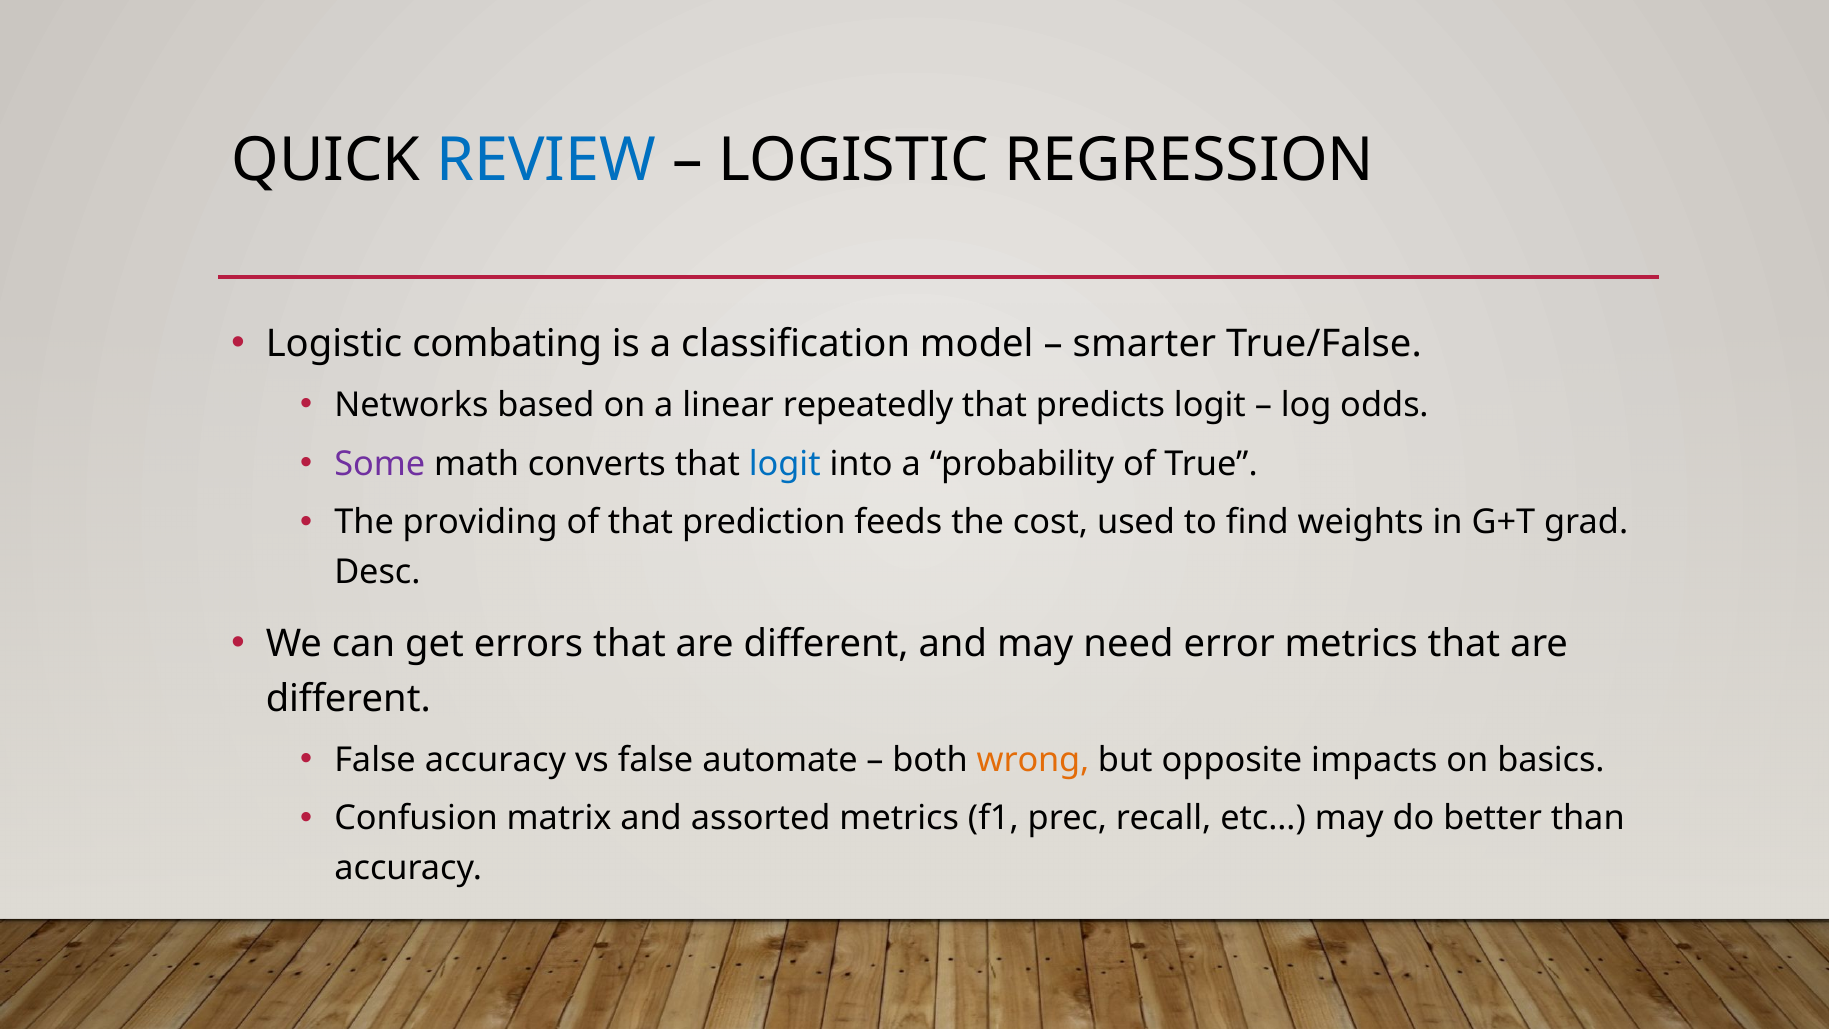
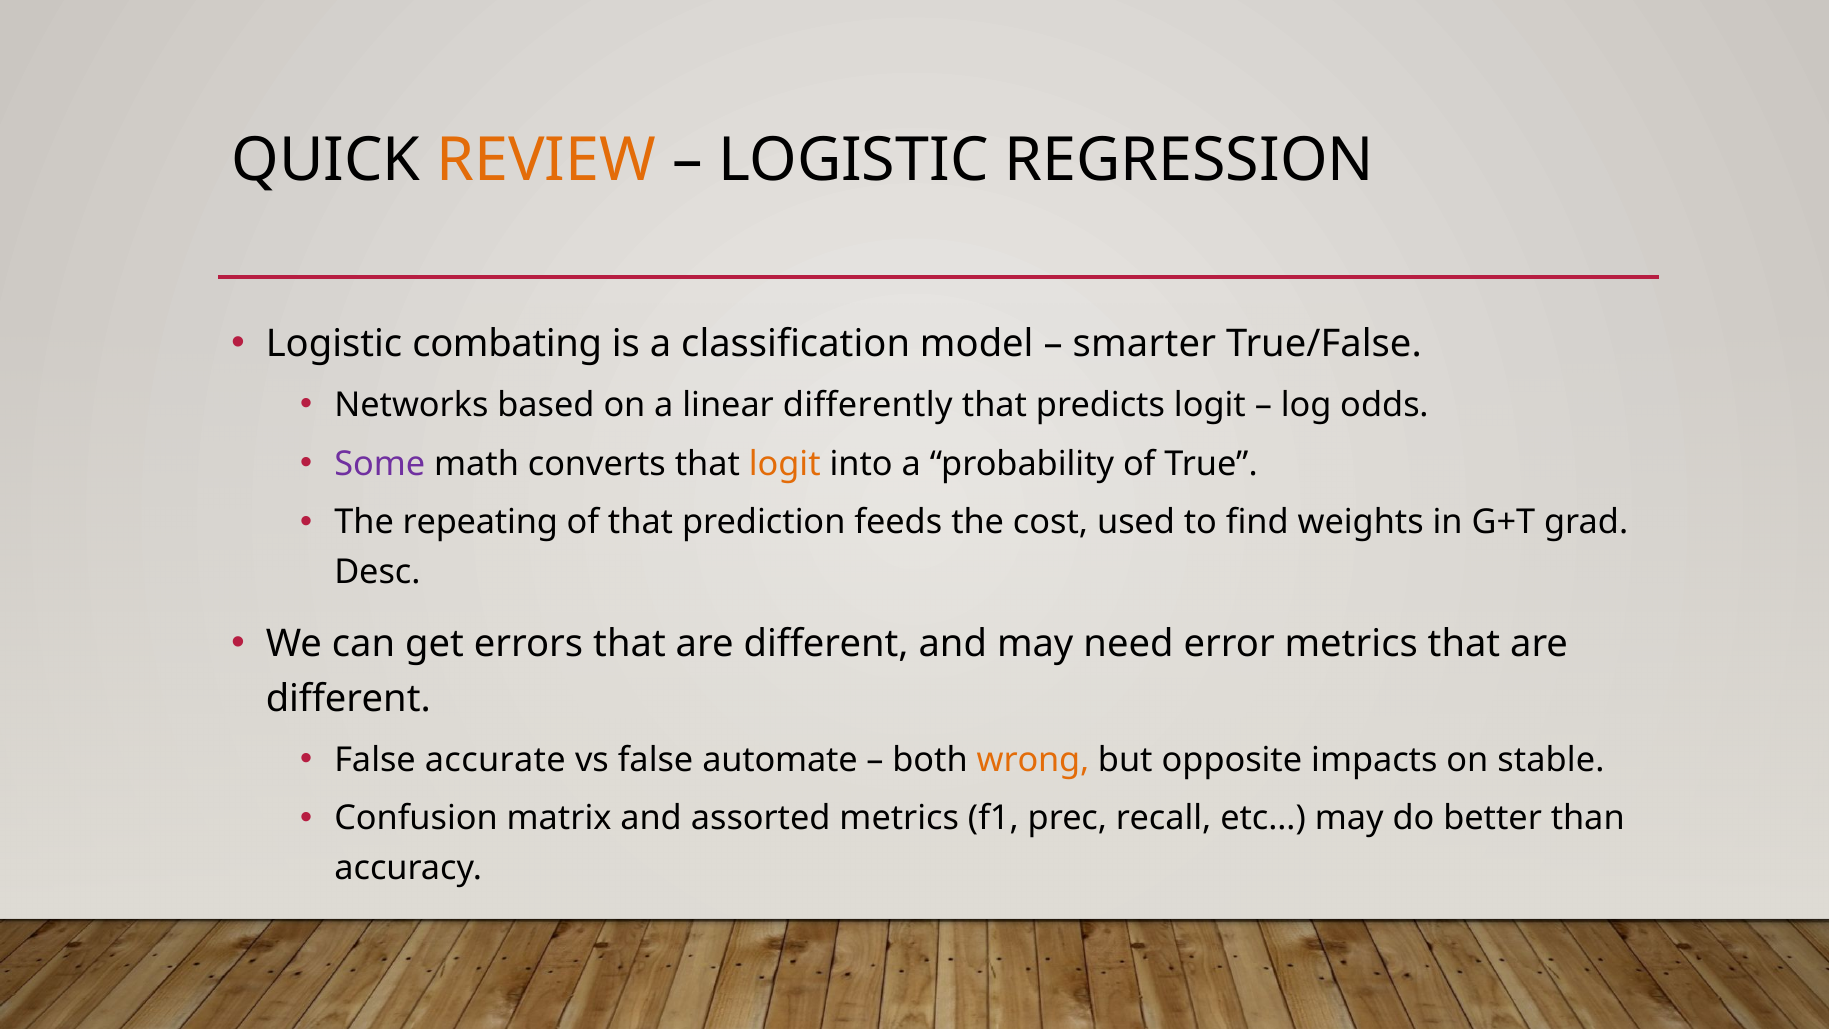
REVIEW colour: blue -> orange (546, 160)
repeatedly: repeatedly -> differently (868, 405)
logit colour: blue -> orange (785, 464)
providing: providing -> repeating (480, 523)
False accuracy: accuracy -> accurate (495, 760)
basics: basics -> stable (1551, 760)
